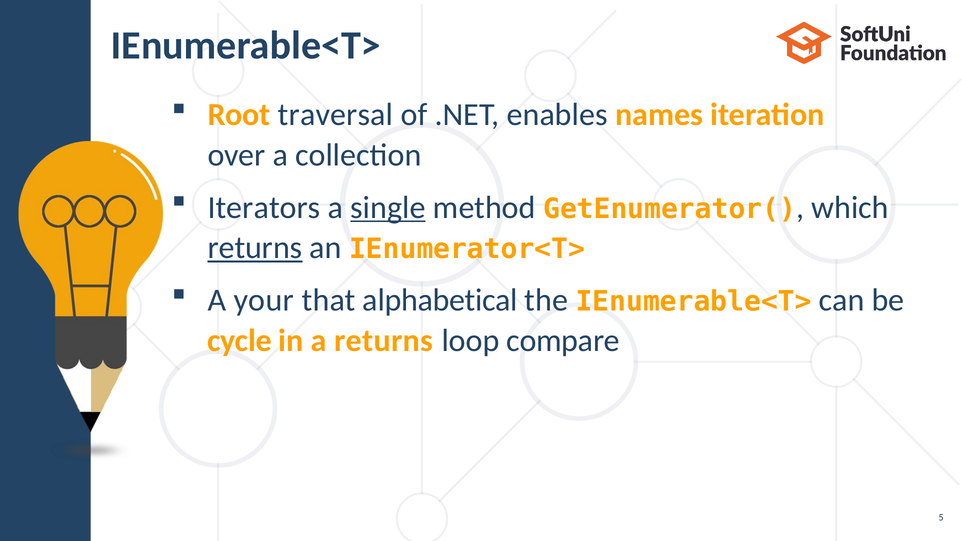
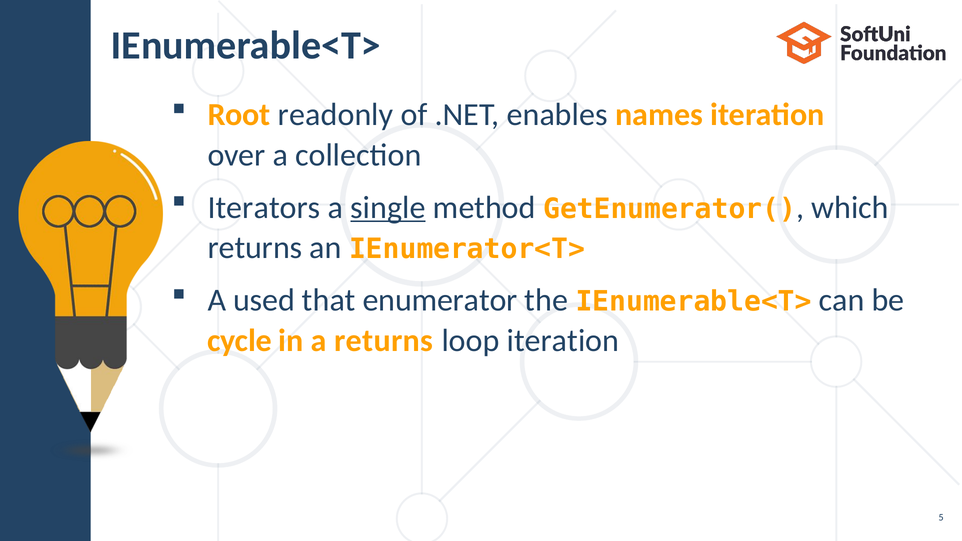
traversal: traversal -> readonly (336, 115)
returns underline: present -> none (255, 248)
your: your -> used (264, 300)
alphabetical: alphabetical -> enumerator (440, 300)
loop compare: compare -> iteration (563, 341)
